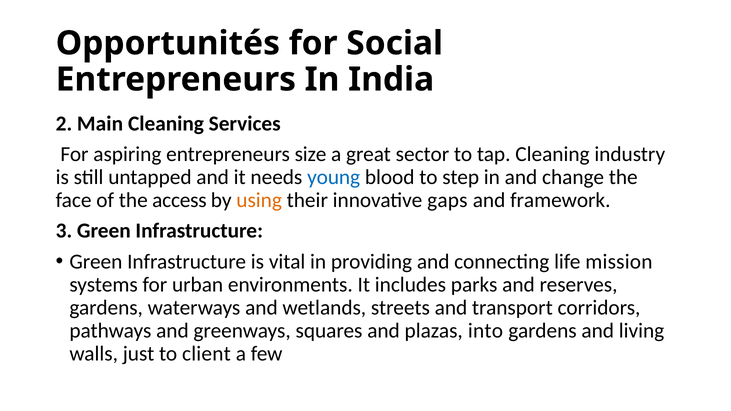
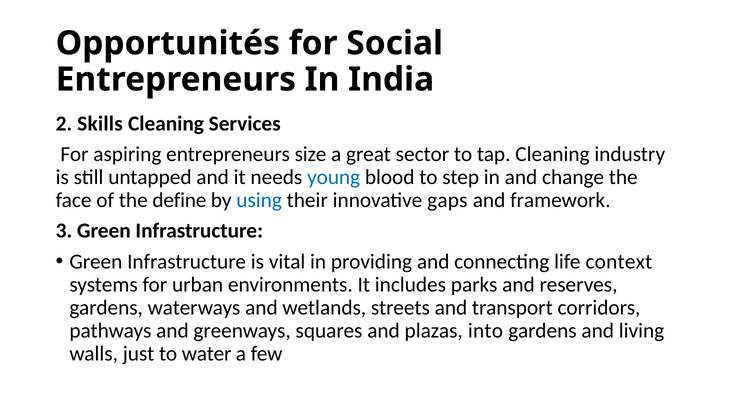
Main: Main -> Skills (100, 124)
access: access -> define (179, 200)
using colour: orange -> blue (259, 200)
mission: mission -> context (619, 262)
client: client -> water (207, 354)
